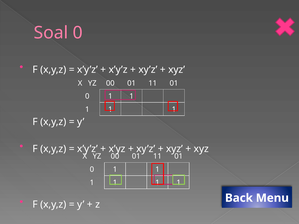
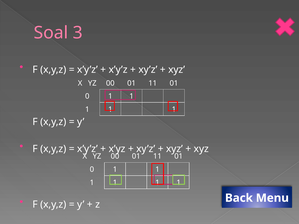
Soal 0: 0 -> 3 (78, 33)
